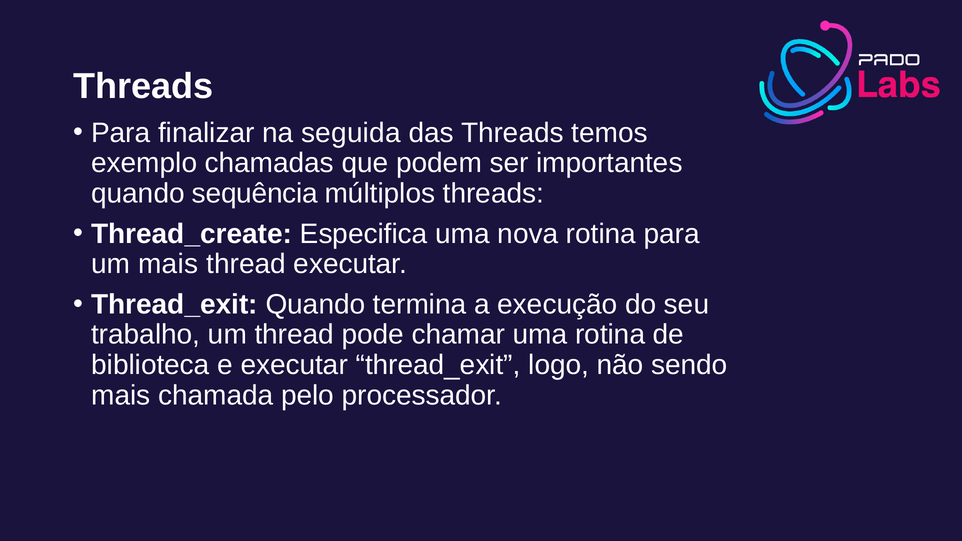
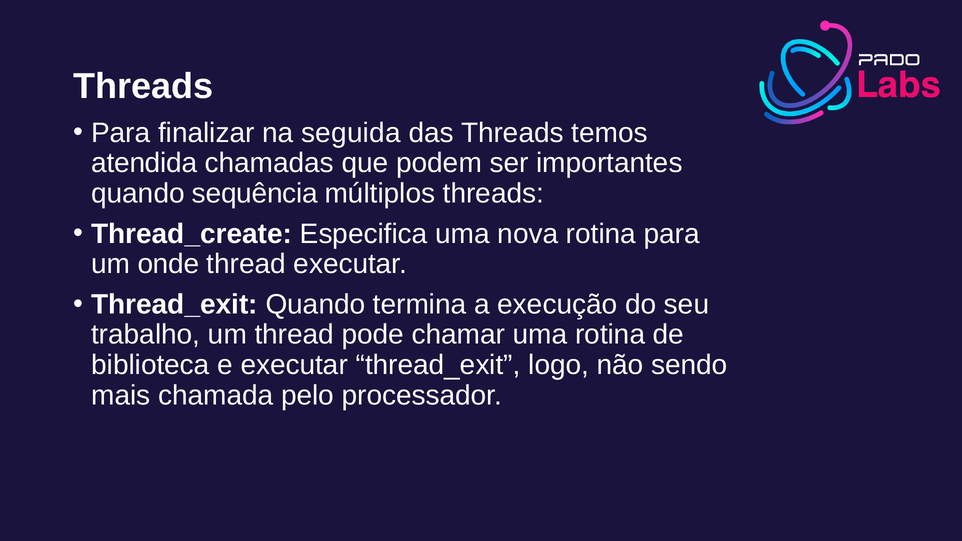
exemplo: exemplo -> atendida (144, 163)
um mais: mais -> onde (168, 264)
